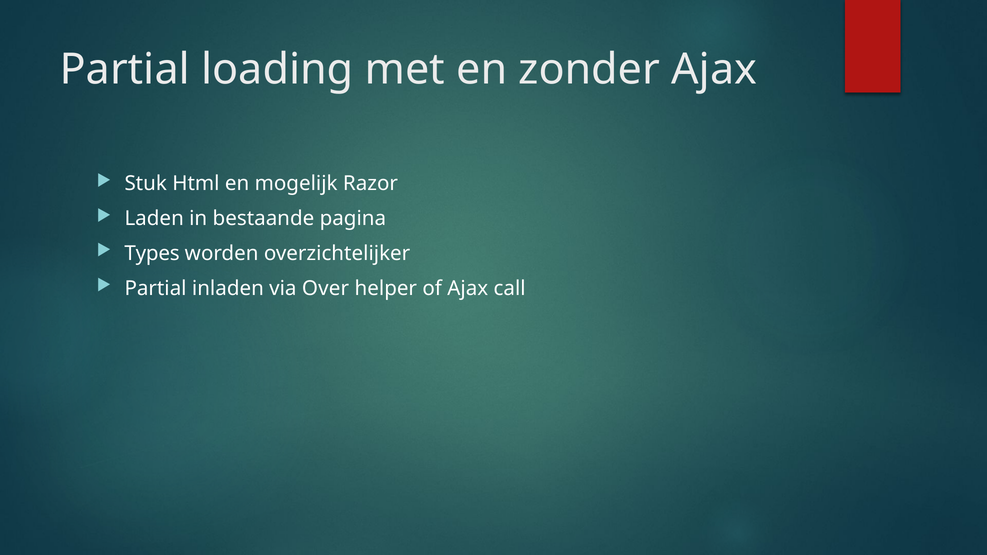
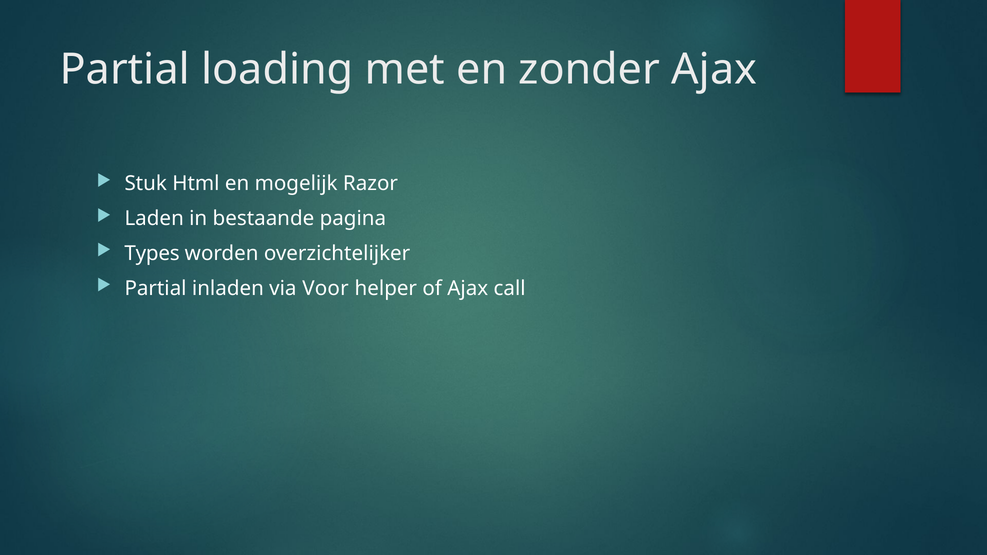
Over: Over -> Voor (325, 289)
